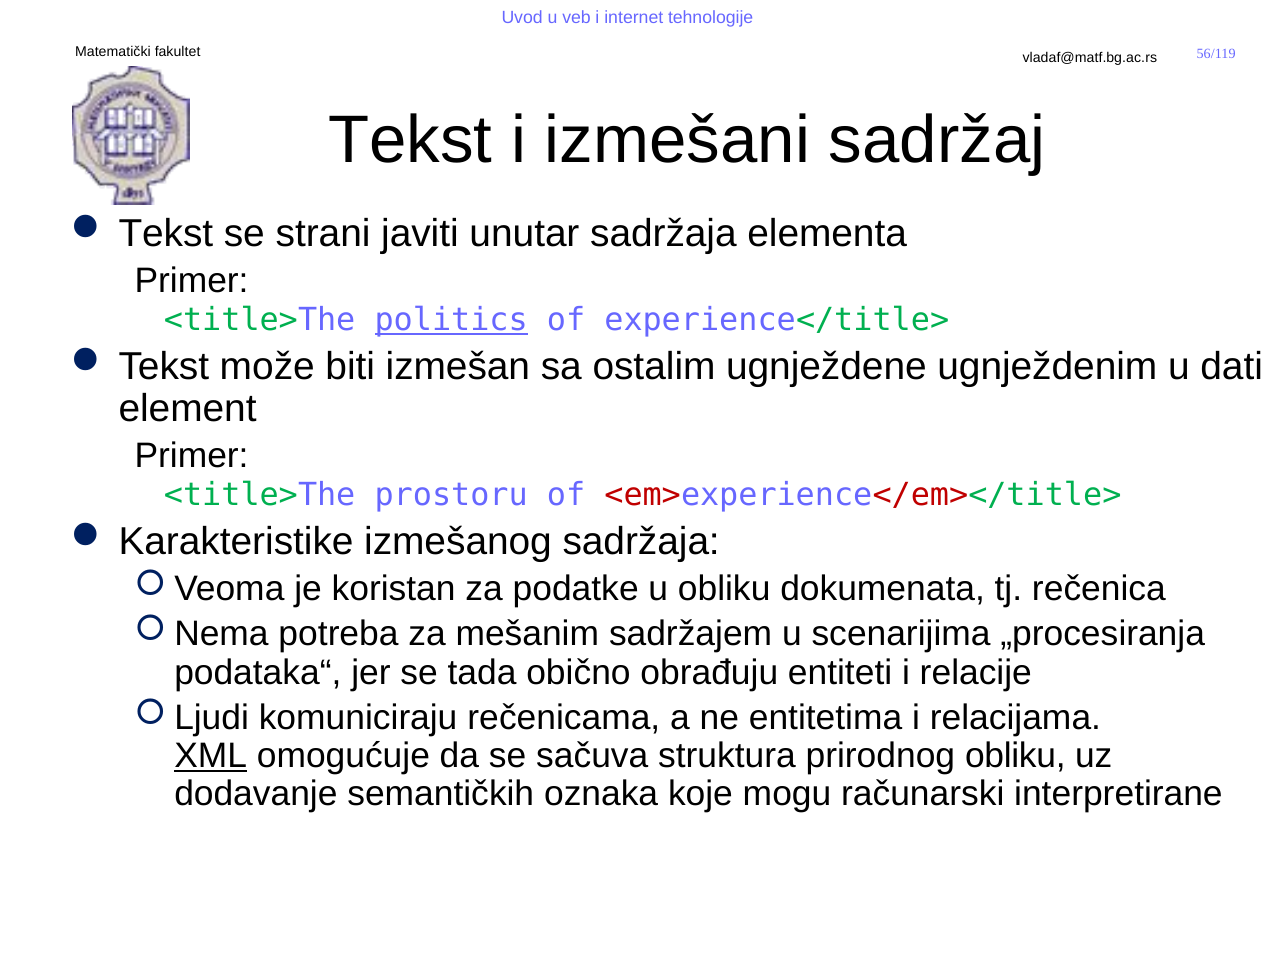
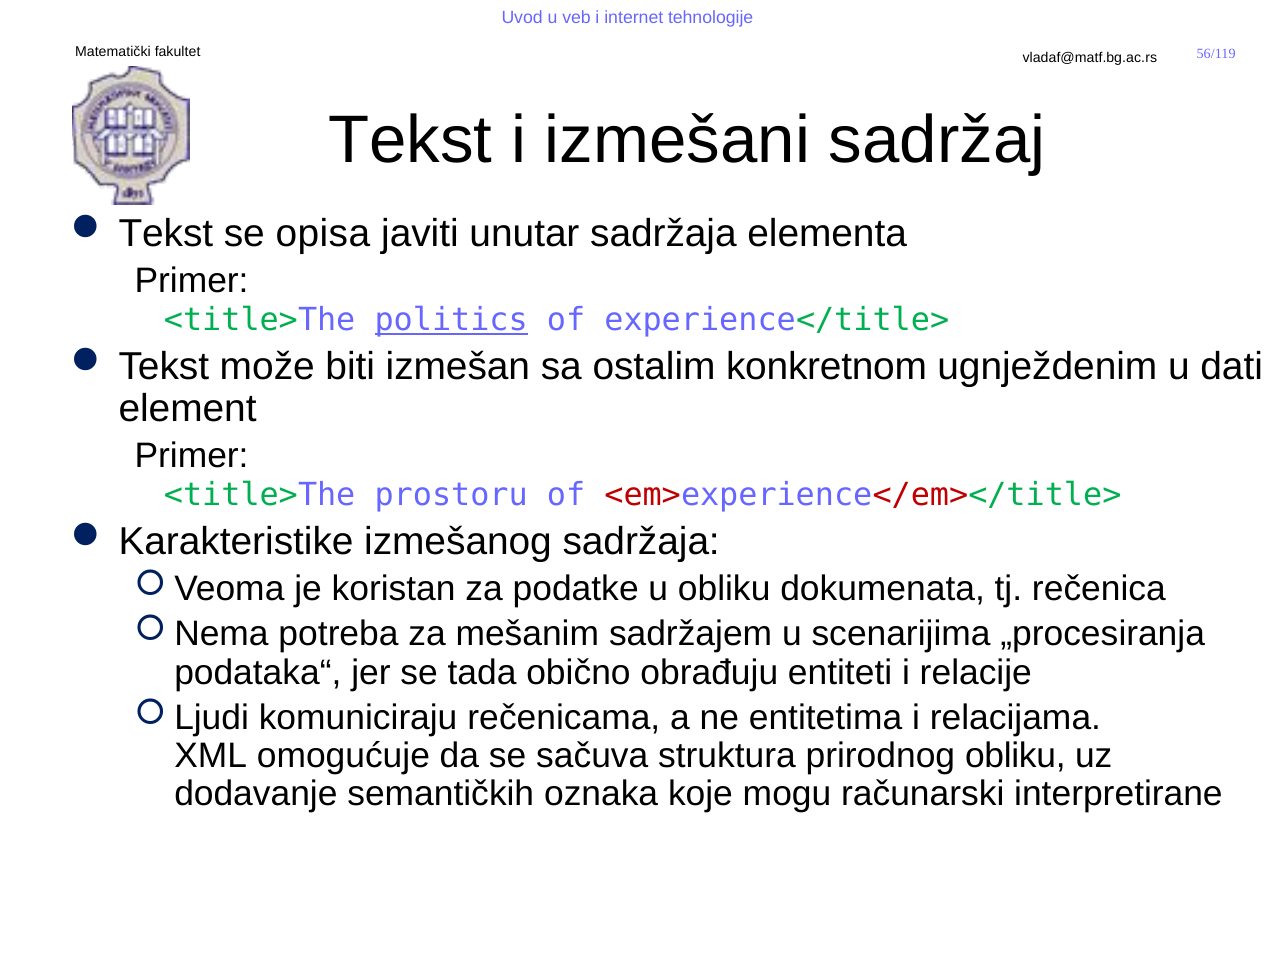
strani: strani -> opisa (323, 234)
ugnježdene: ugnježdene -> konkretnom (827, 367)
XML underline: present -> none (211, 756)
